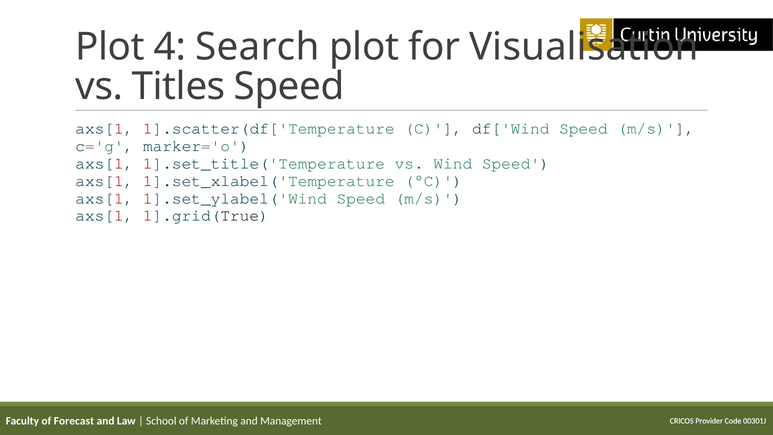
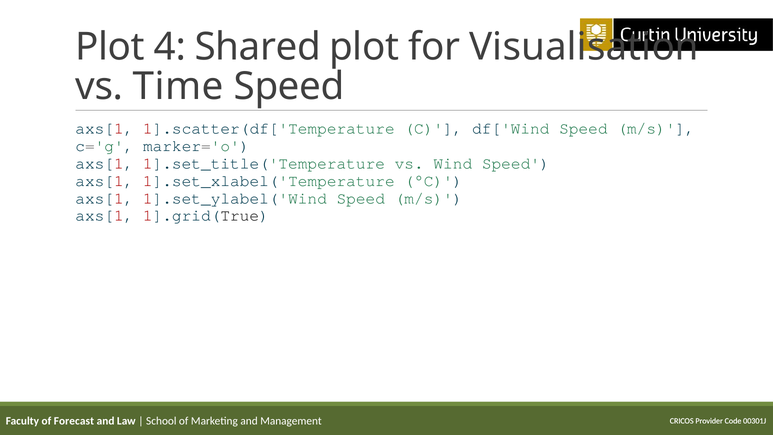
Search: Search -> Shared (258, 47)
Titles: Titles -> Time (178, 87)
